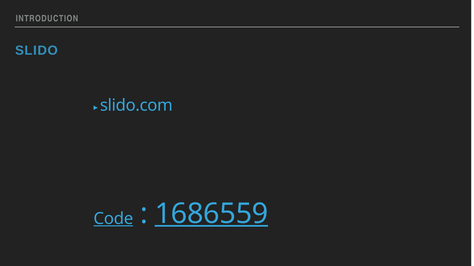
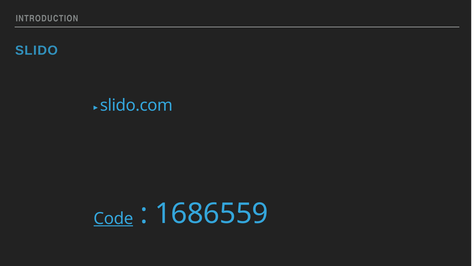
1686559 underline: present -> none (212, 214)
